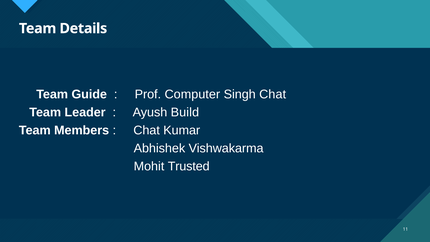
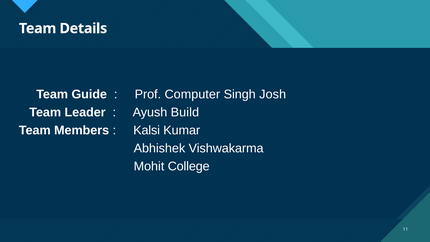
Singh Chat: Chat -> Josh (273, 94)
Chat: Chat -> Kalsi (147, 130)
Trusted: Trusted -> College (189, 166)
